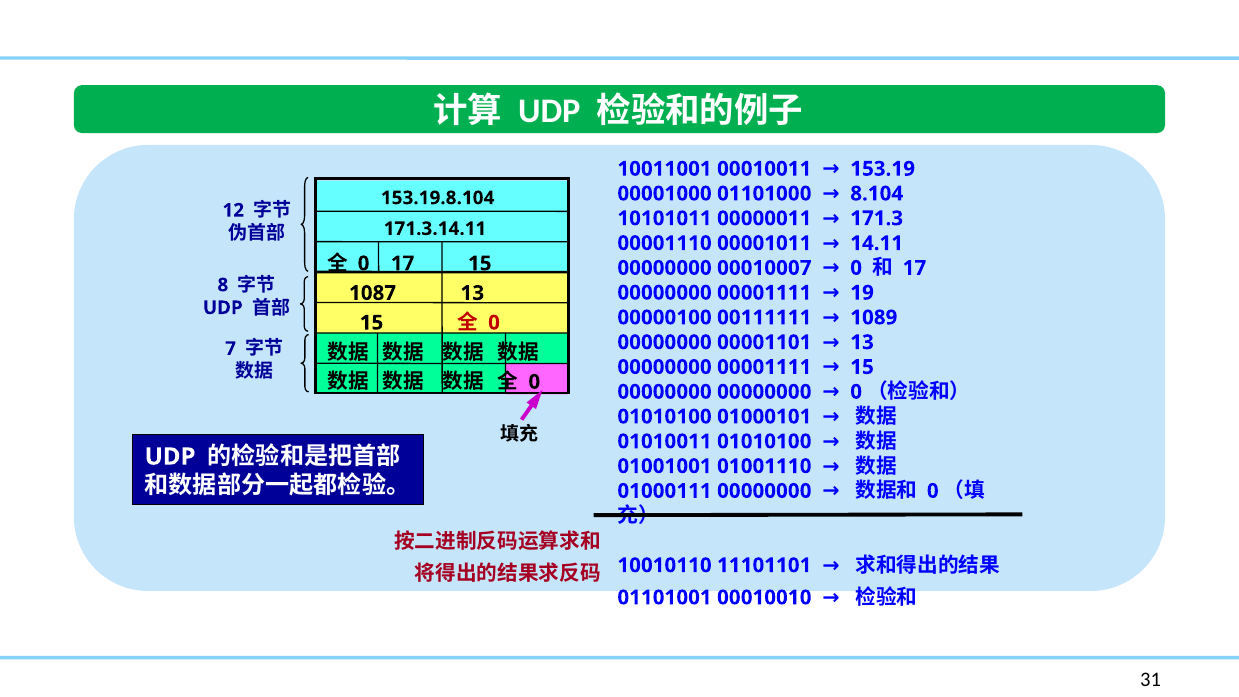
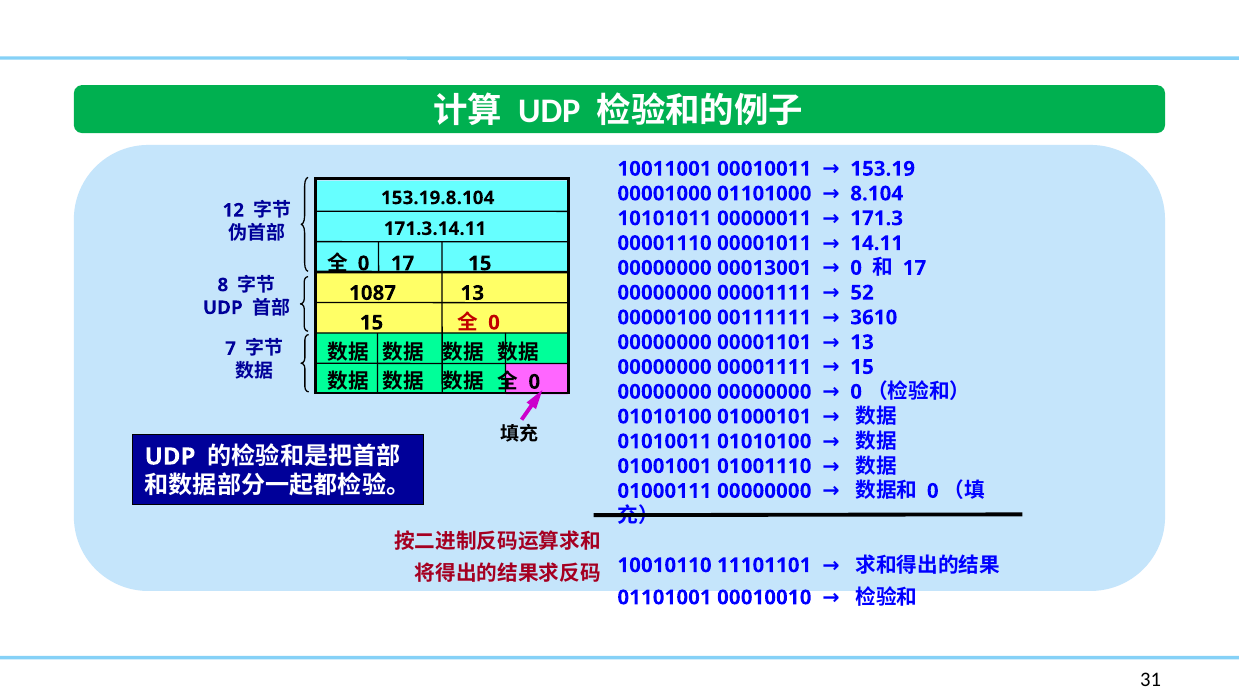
00010007: 00010007 -> 00013001 (764, 268)
19: 19 -> 52 (862, 293)
1089: 1089 -> 3610 (874, 318)
